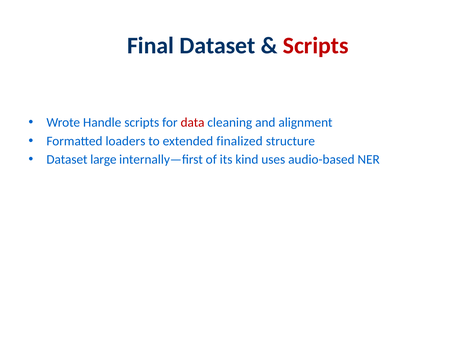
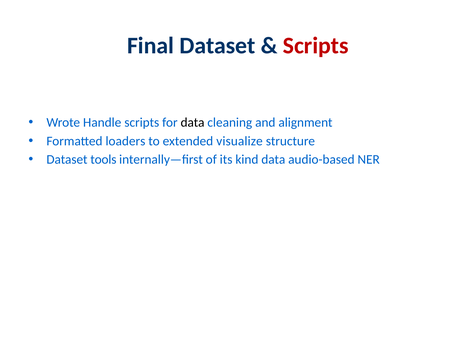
data colour: red -> black (193, 123)
finalized: finalized -> visualize (240, 141)
large: large -> tools (103, 160)
kind uses: uses -> data (273, 160)
